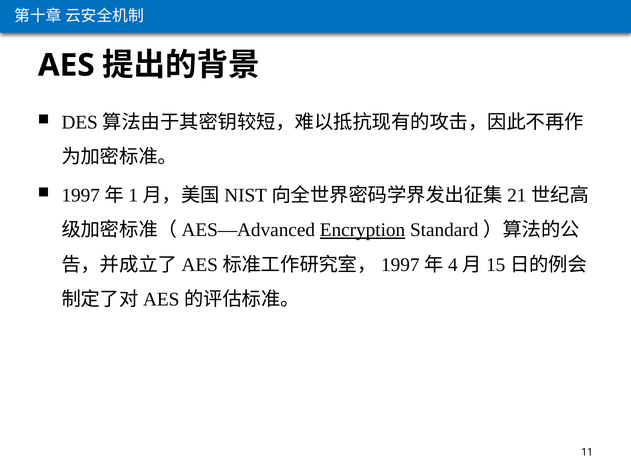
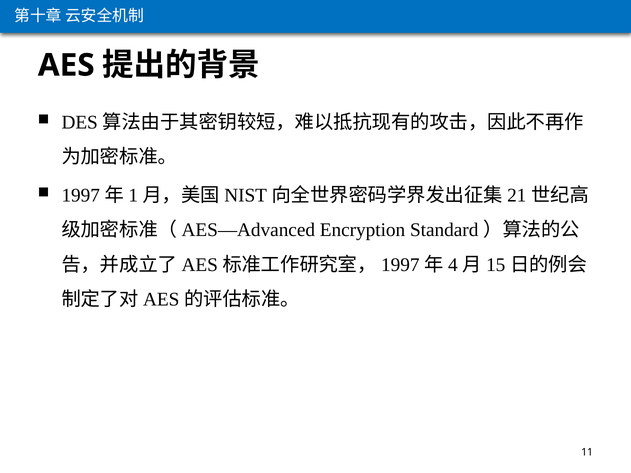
Encryption underline: present -> none (363, 230)
